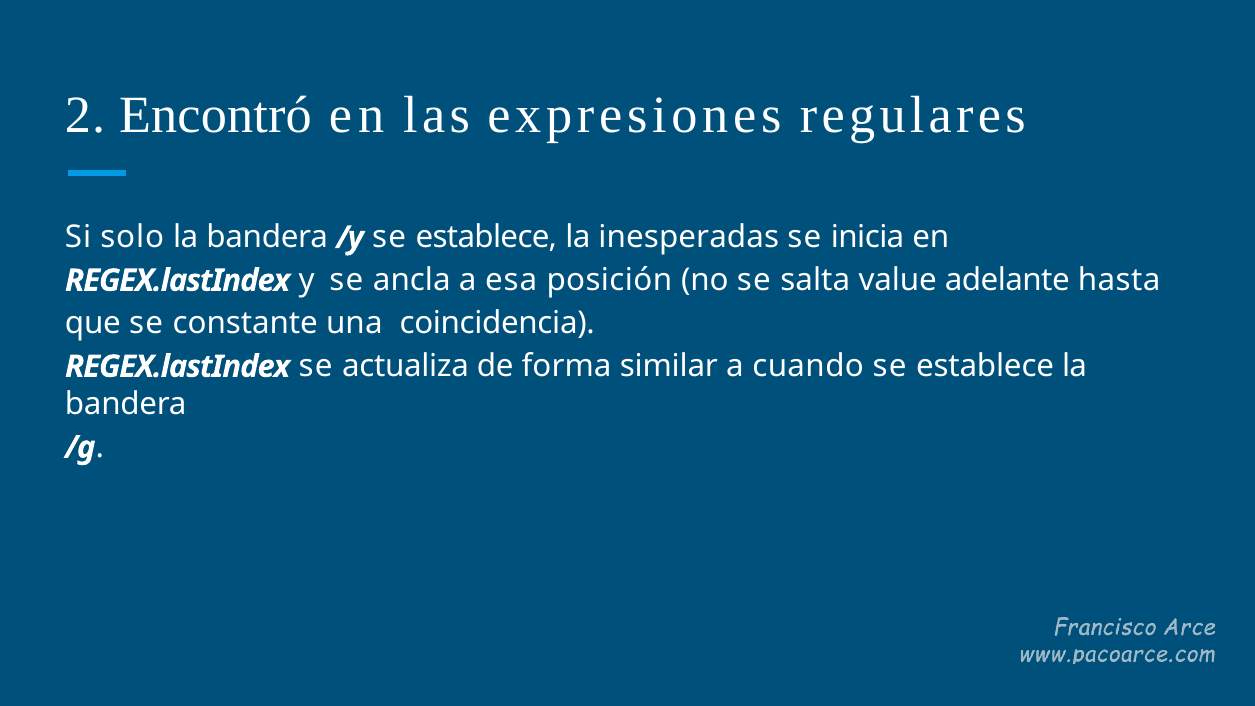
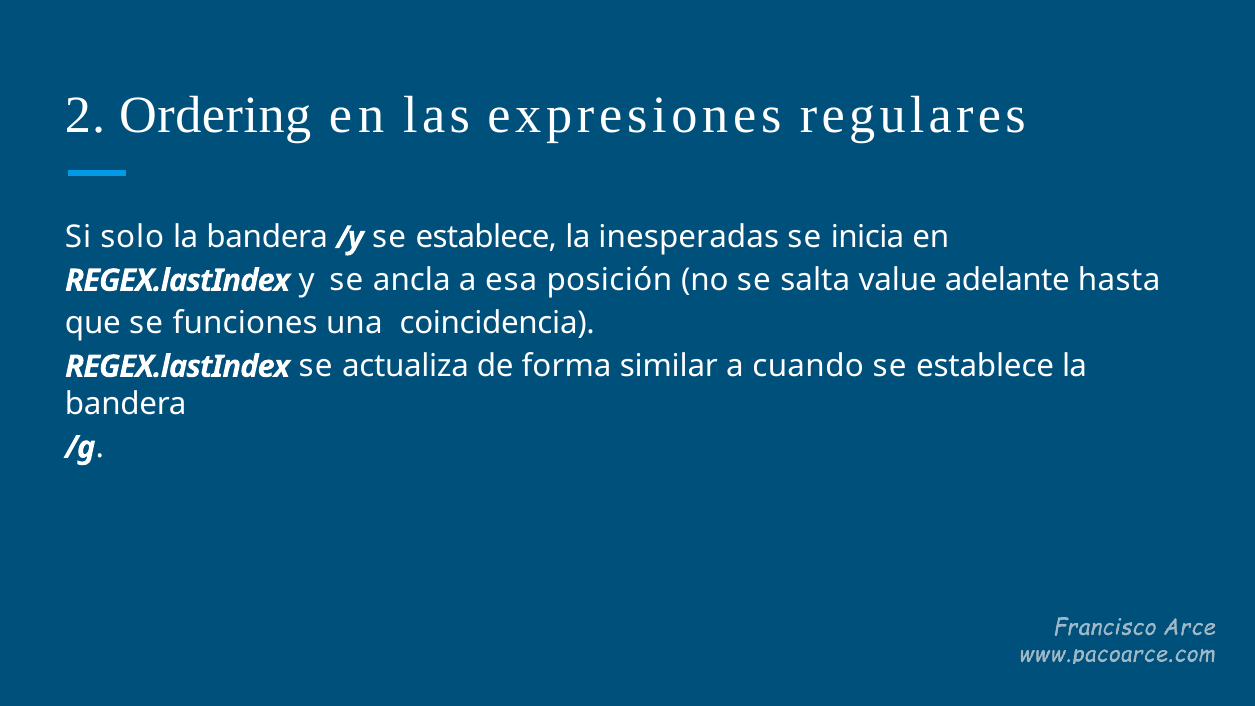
Encontró: Encontró -> Ordering (215, 115)
constante: constante -> funciones (245, 323)
